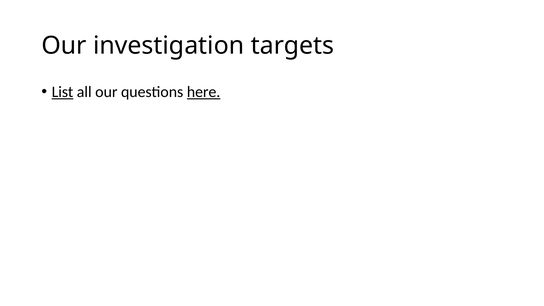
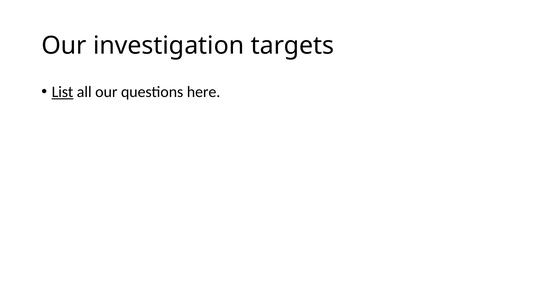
here underline: present -> none (204, 92)
